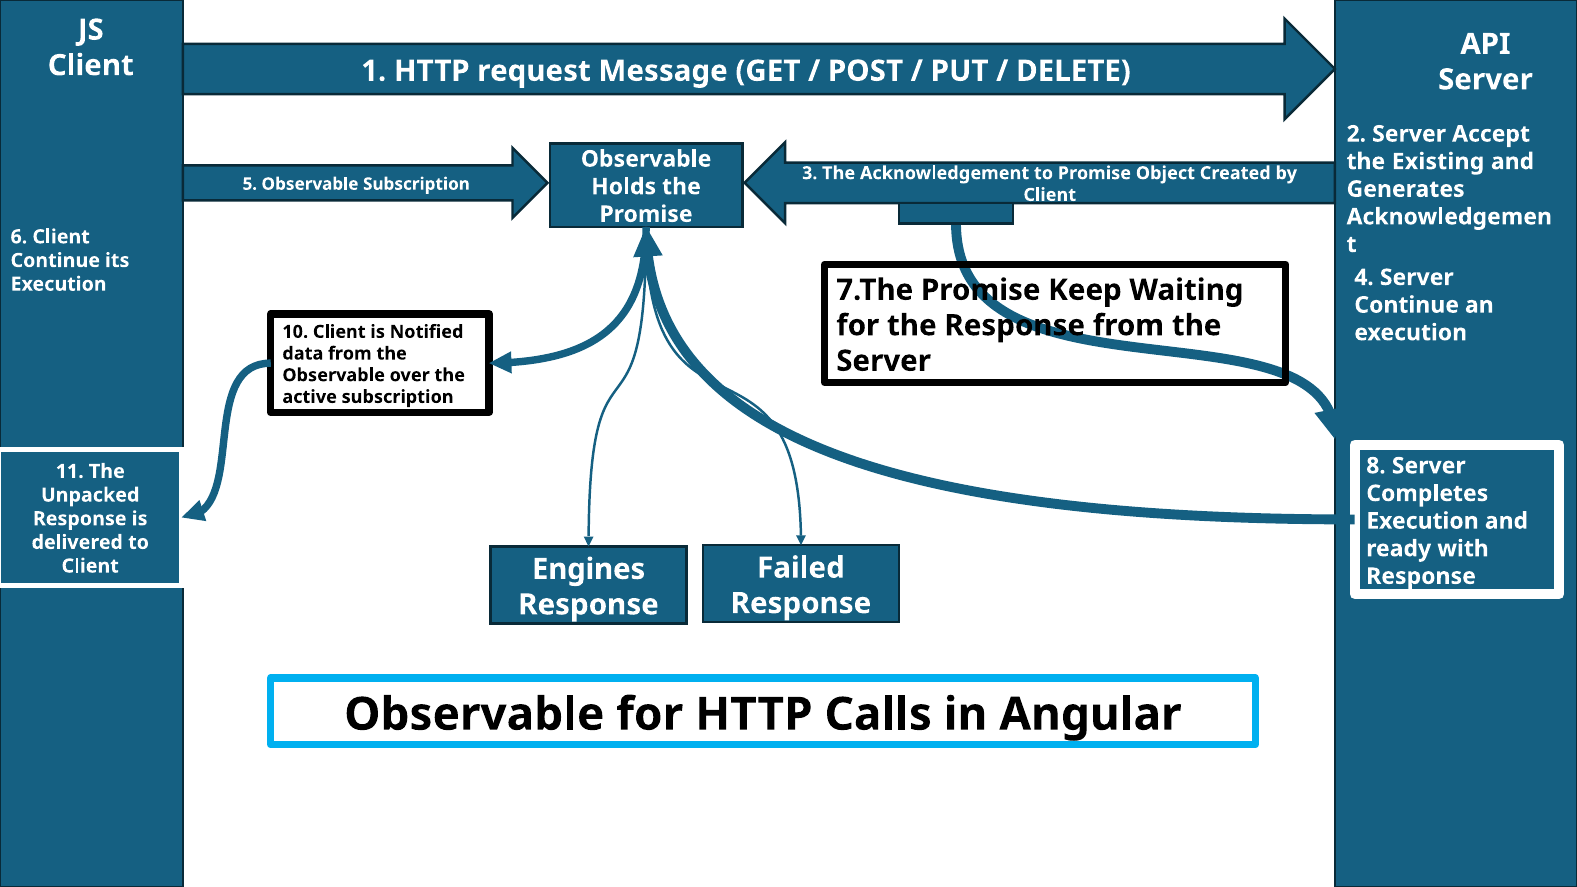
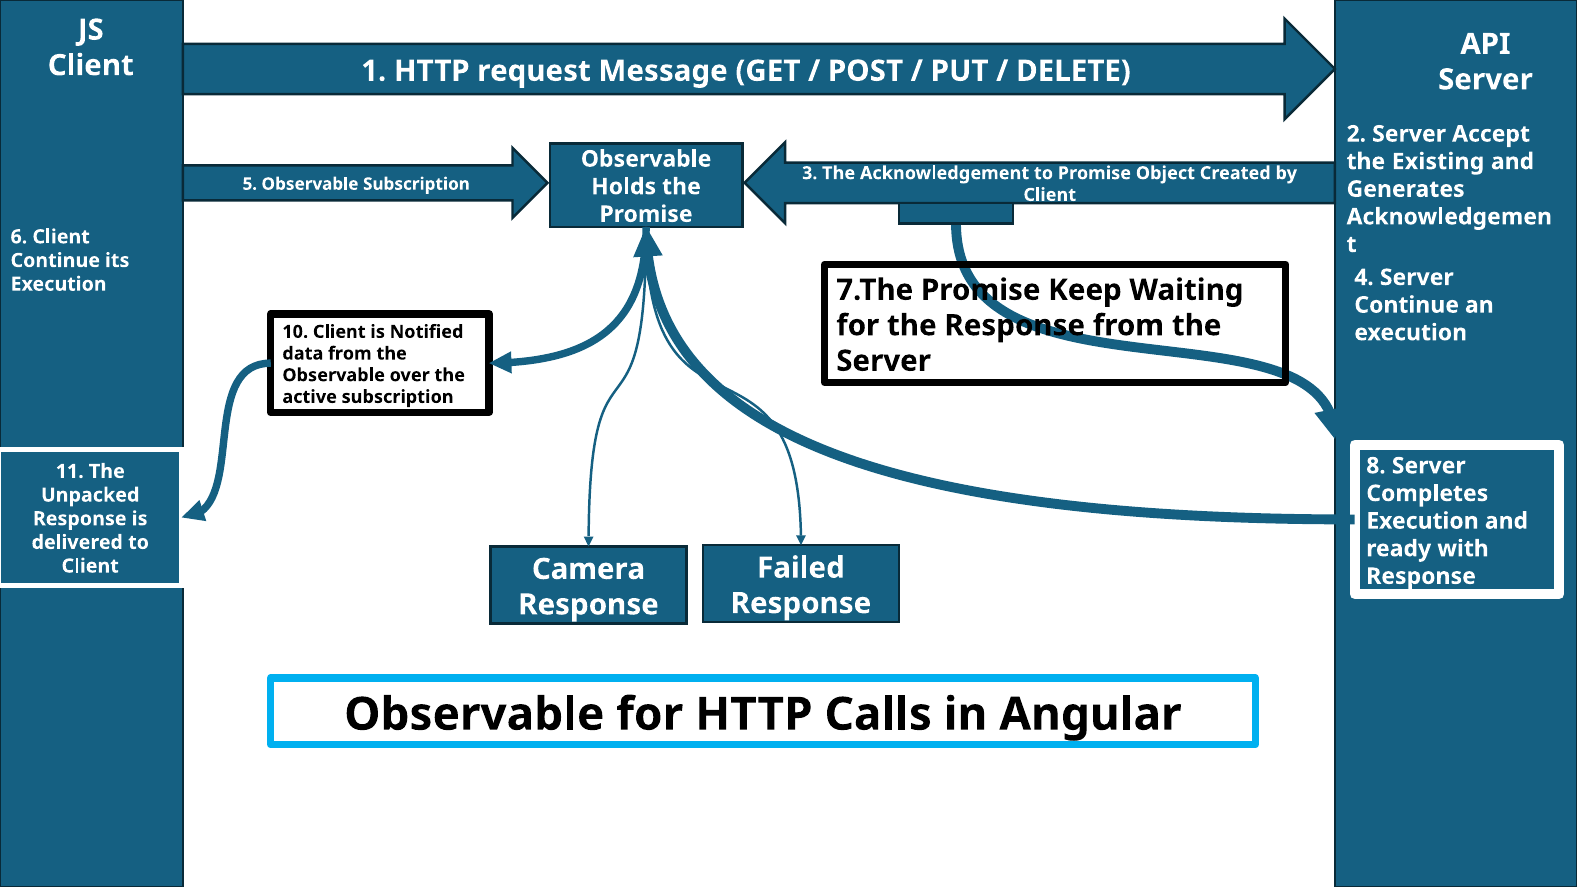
Engines: Engines -> Camera (588, 569)
